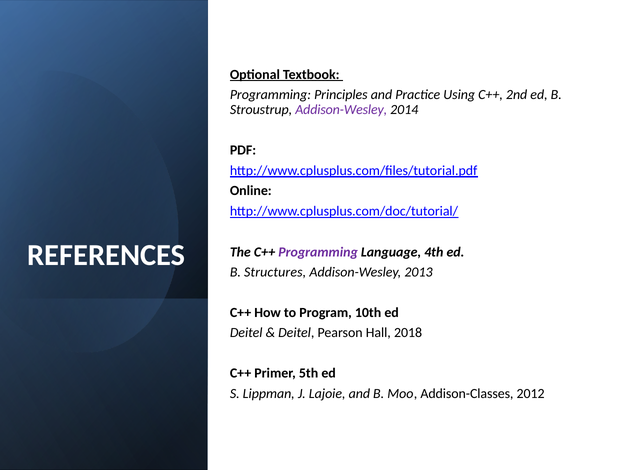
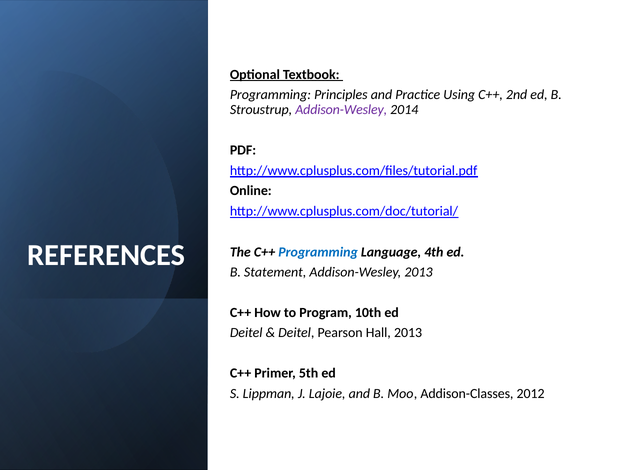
Programming colour: purple -> blue (318, 252)
Structures: Structures -> Statement (275, 272)
Hall 2018: 2018 -> 2013 (408, 333)
